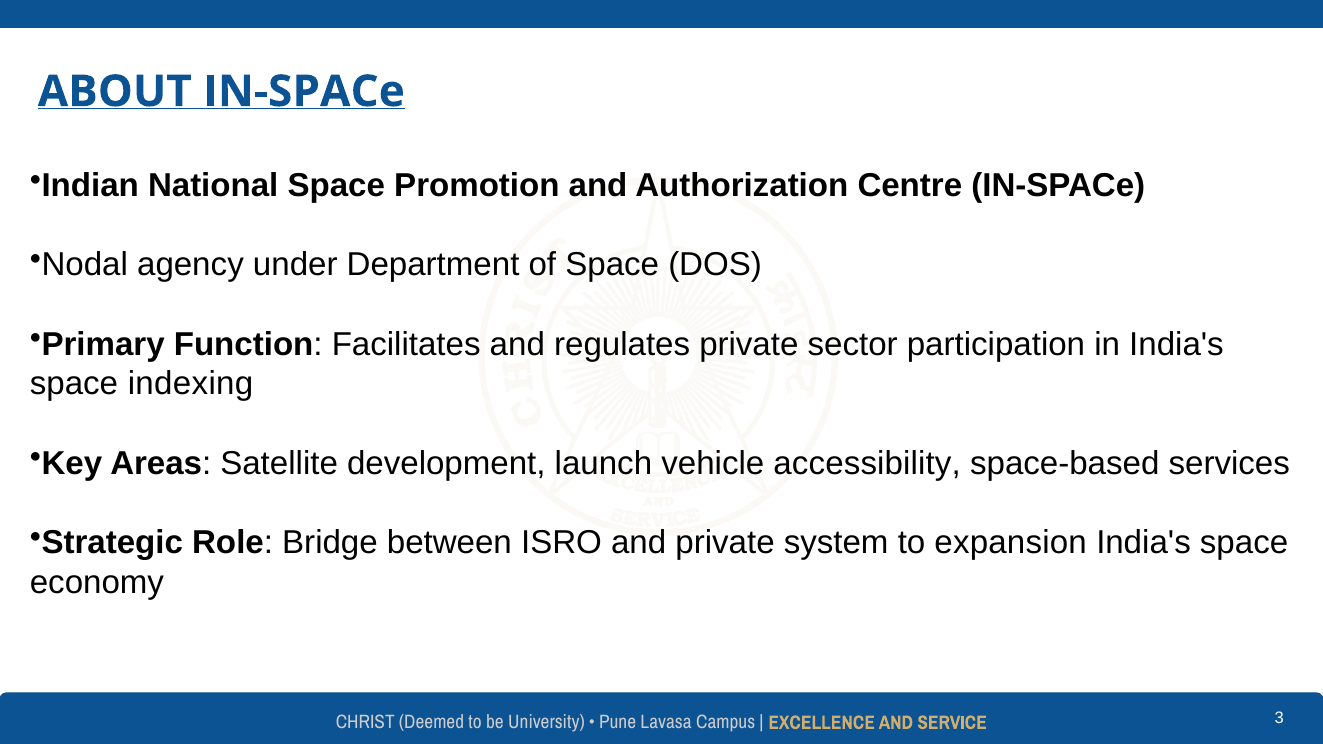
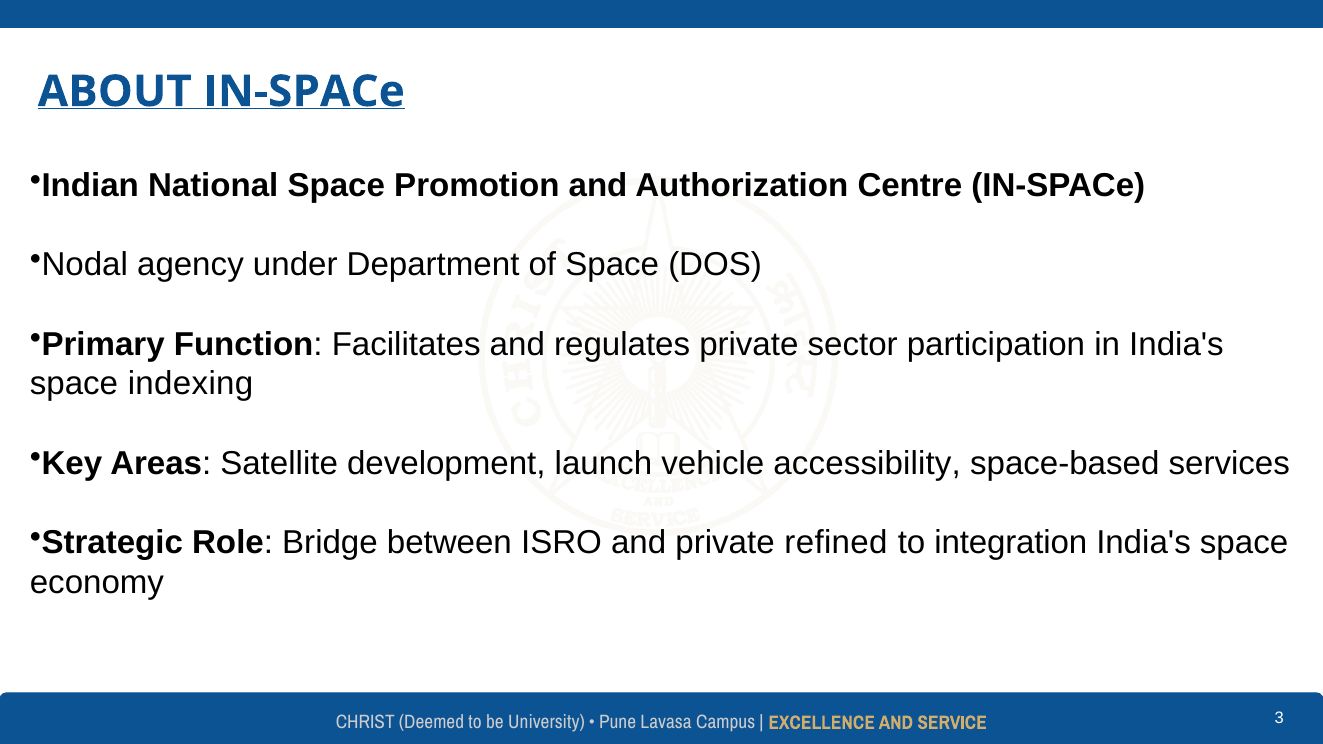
system: system -> refined (836, 543)
expansion: expansion -> integration (1011, 543)
